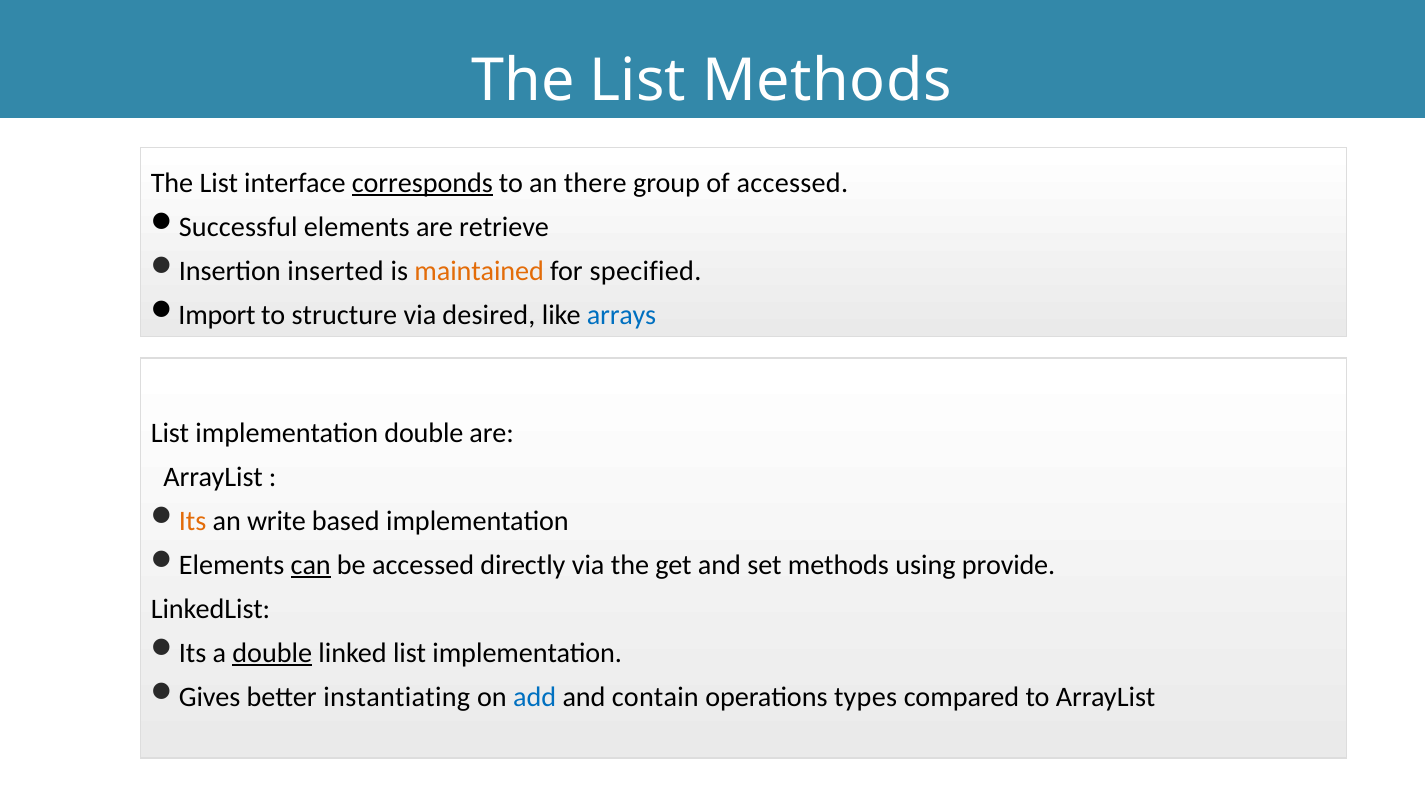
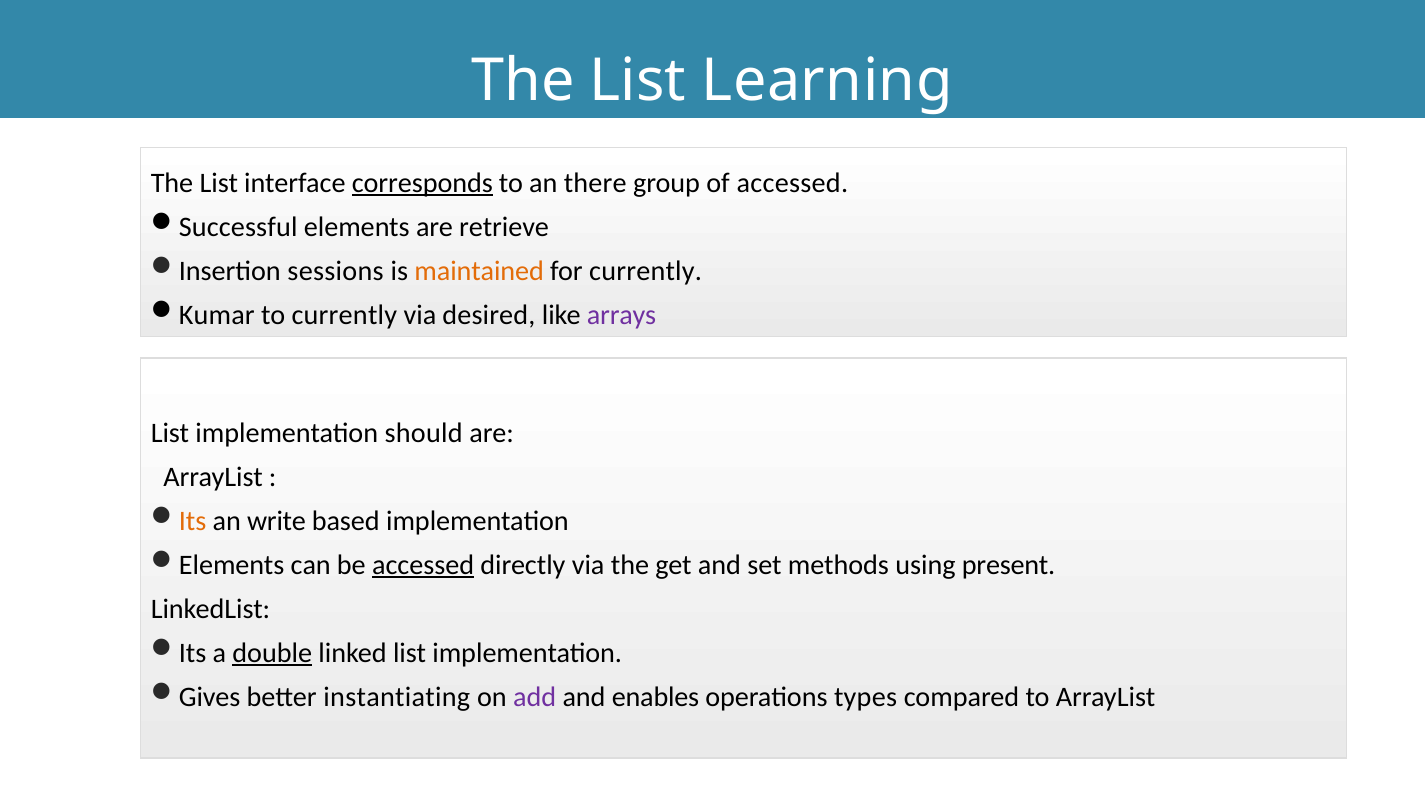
List Methods: Methods -> Learning (827, 81)
inserted: inserted -> sessions (336, 271)
for specified: specified -> currently (646, 271)
Import: Import -> Kumar (217, 315)
to structure: structure -> currently (344, 315)
arrays colour: blue -> purple (622, 315)
implementation double: double -> should (424, 433)
can underline: present -> none (311, 565)
accessed underline: none -> present (423, 565)
provide: provide -> present (1009, 565)
add colour: blue -> purple (535, 697)
contain: contain -> enables (655, 697)
